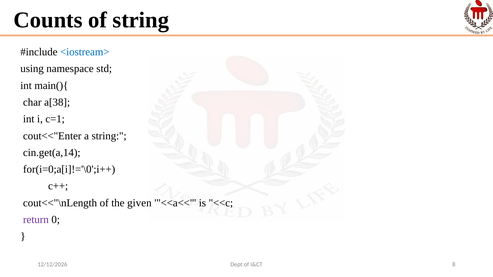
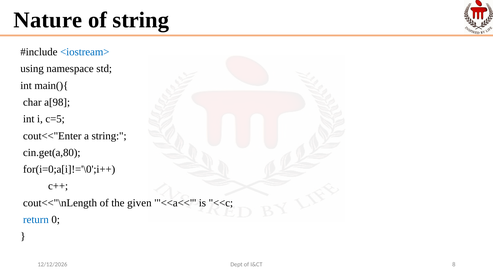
Counts: Counts -> Nature (48, 20)
a[38: a[38 -> a[98 (57, 102)
c=1: c=1 -> c=5 (55, 119)
cin.get(a,14: cin.get(a,14 -> cin.get(a,80 (52, 153)
return colour: purple -> blue (36, 220)
